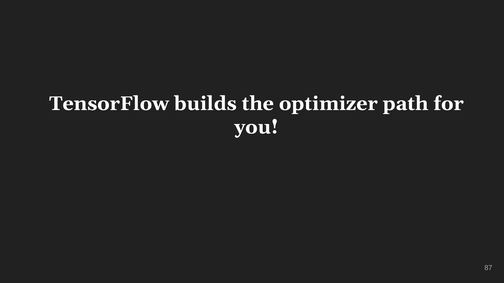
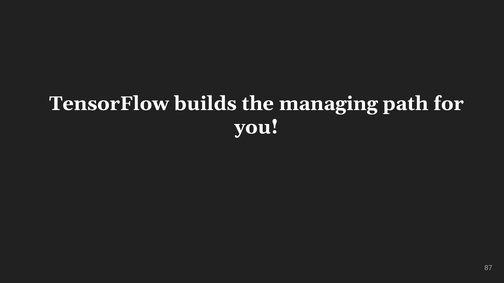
optimizer: optimizer -> managing (328, 104)
